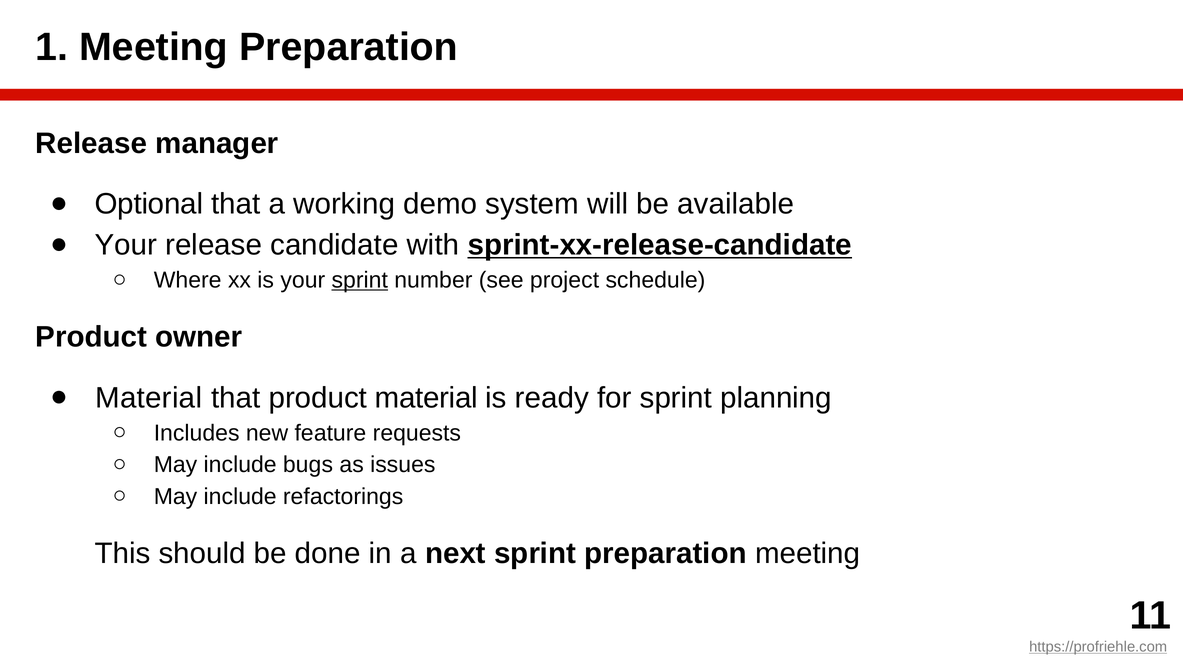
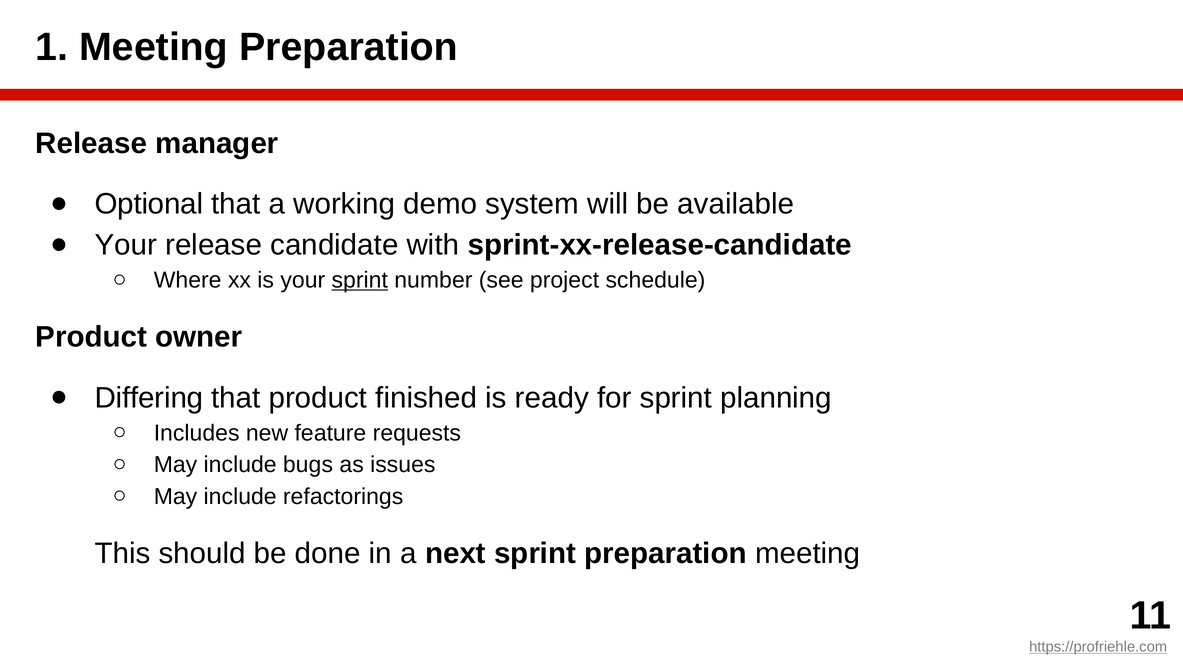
sprint-xx-release-candidate underline: present -> none (660, 245)
Material: Material -> Differing (149, 397)
product material: material -> finished (426, 397)
